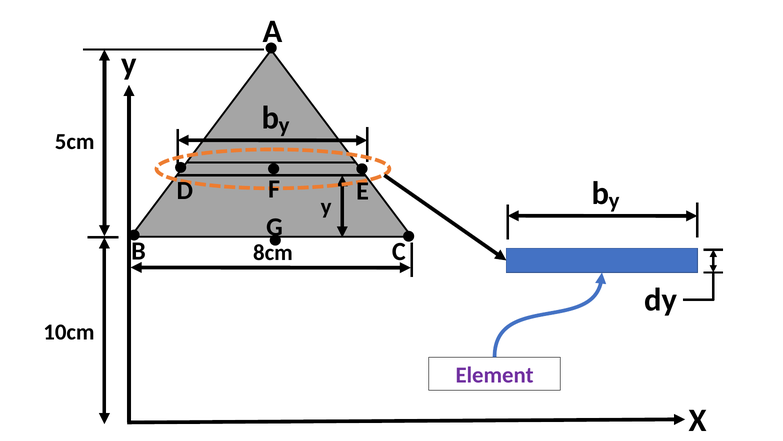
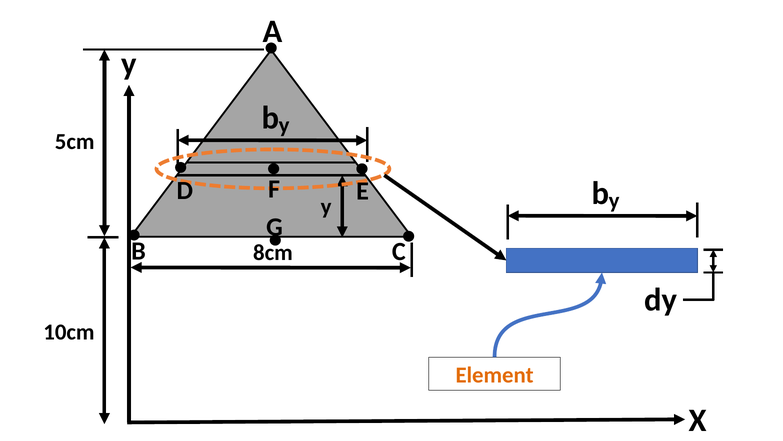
Element colour: purple -> orange (495, 375)
